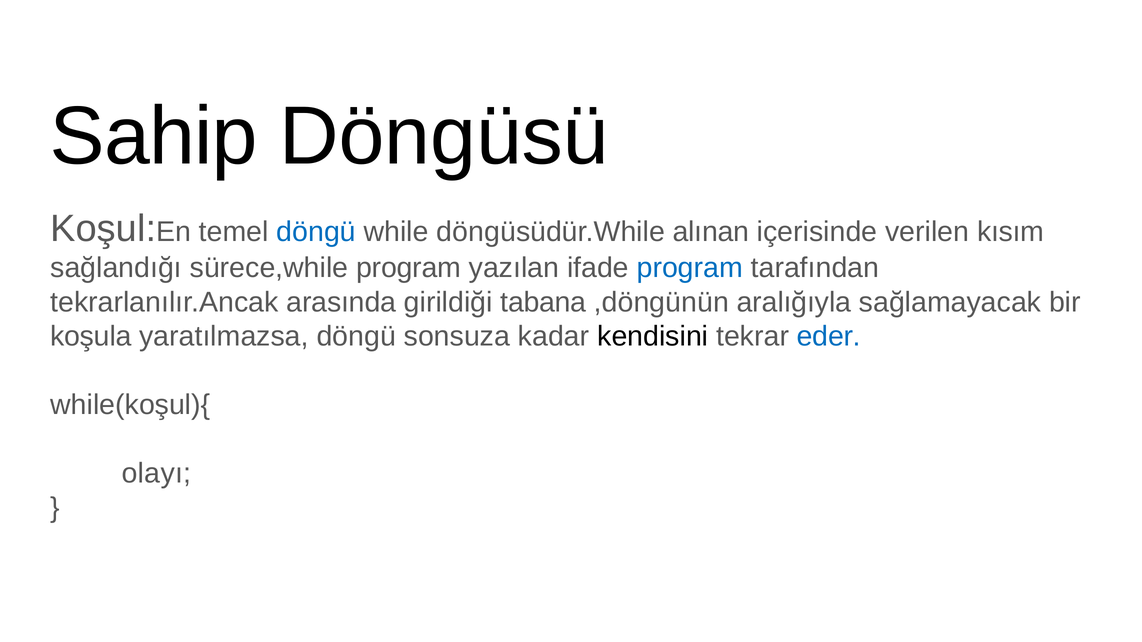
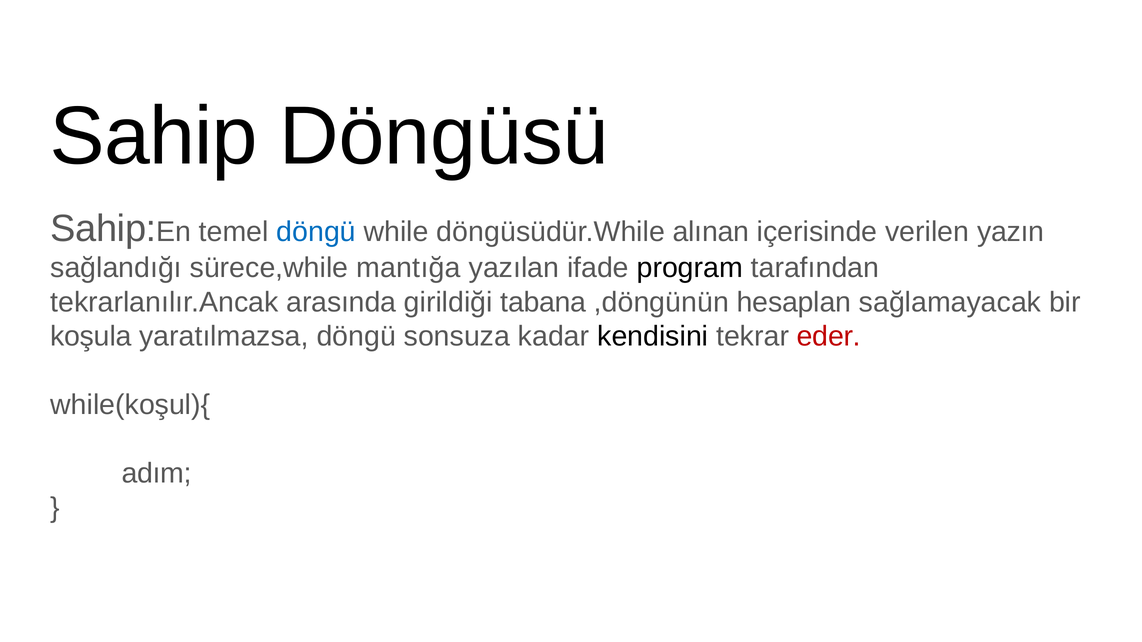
Koşul: Koşul -> Sahip (103, 229)
kısım: kısım -> yazın (1011, 232)
sürece,while program: program -> mantığa (408, 268)
program colour: blue -> black (690, 268)
aralığıyla: aralığıyla -> hesaplan (794, 302)
eder colour: blue -> red (829, 337)
olayı: olayı -> adım (157, 474)
